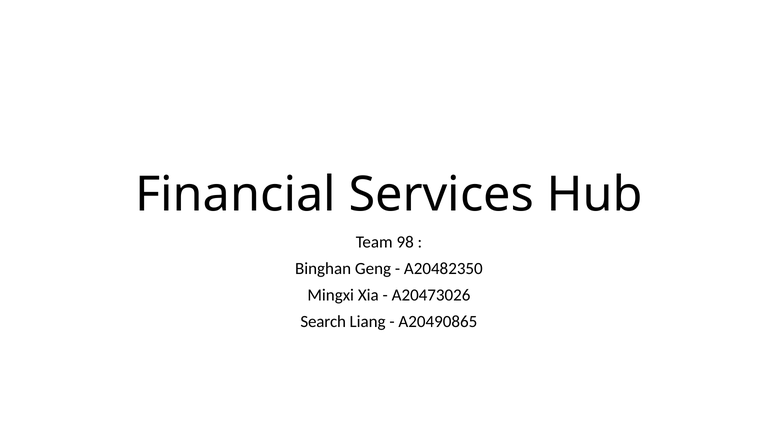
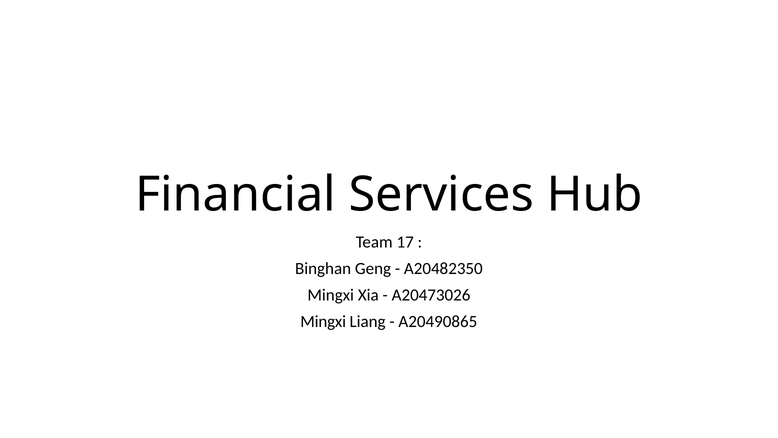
98: 98 -> 17 (405, 242)
Search: Search -> Mingxi (323, 321)
